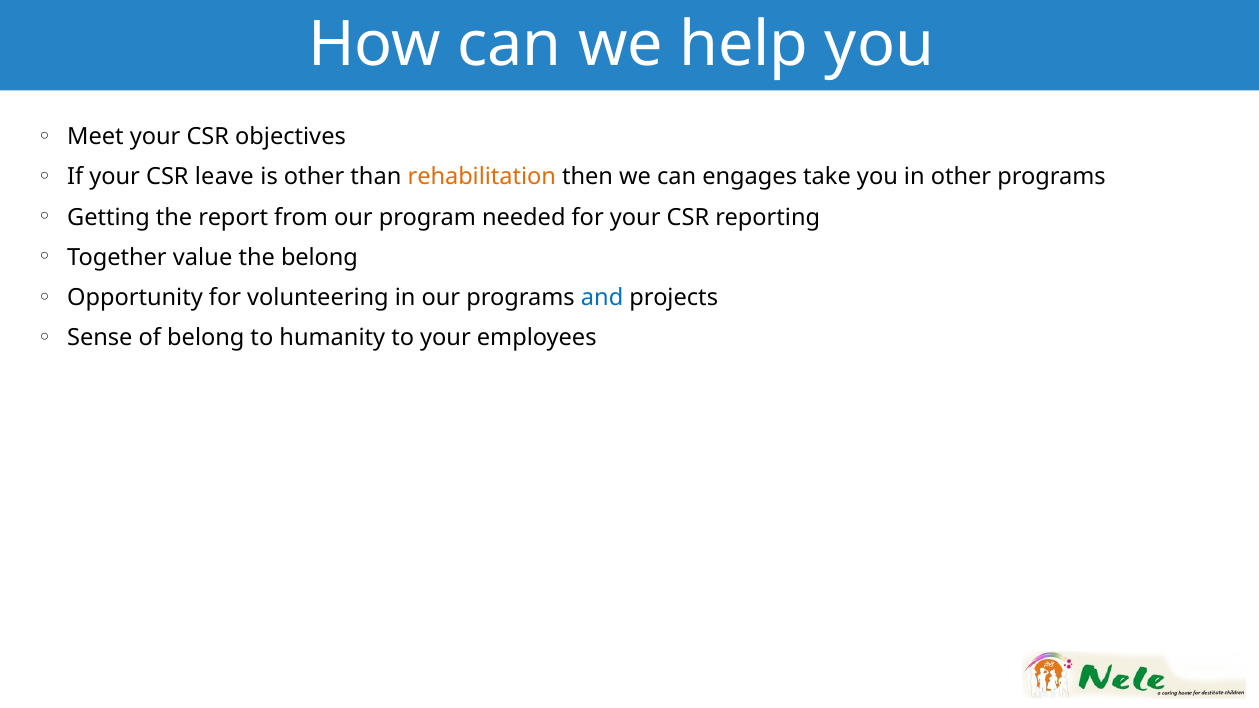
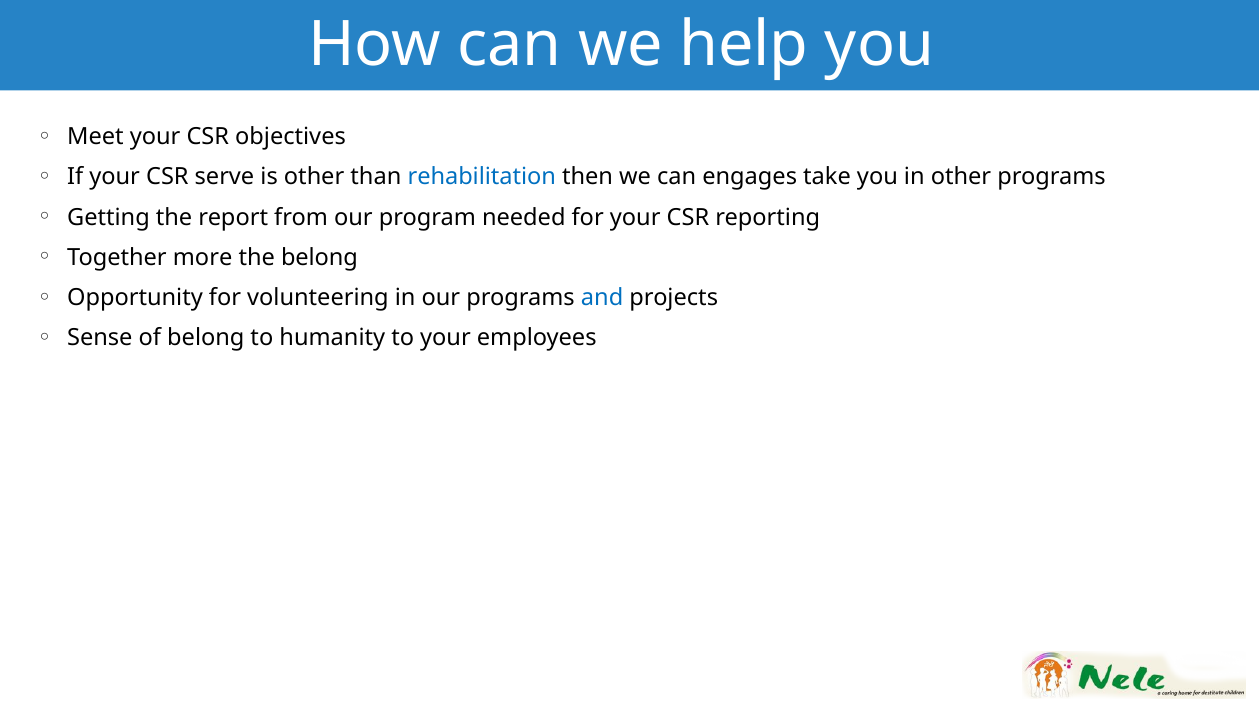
leave: leave -> serve (224, 177)
rehabilitation colour: orange -> blue (482, 177)
value: value -> more (203, 257)
